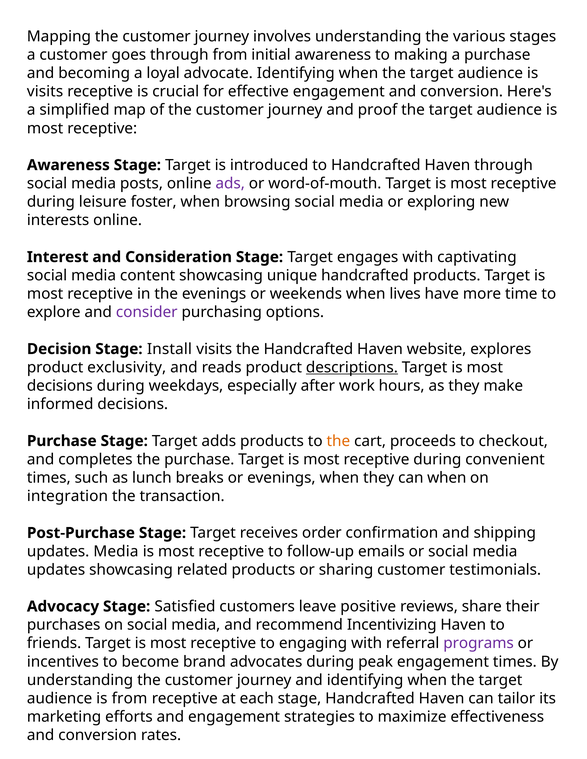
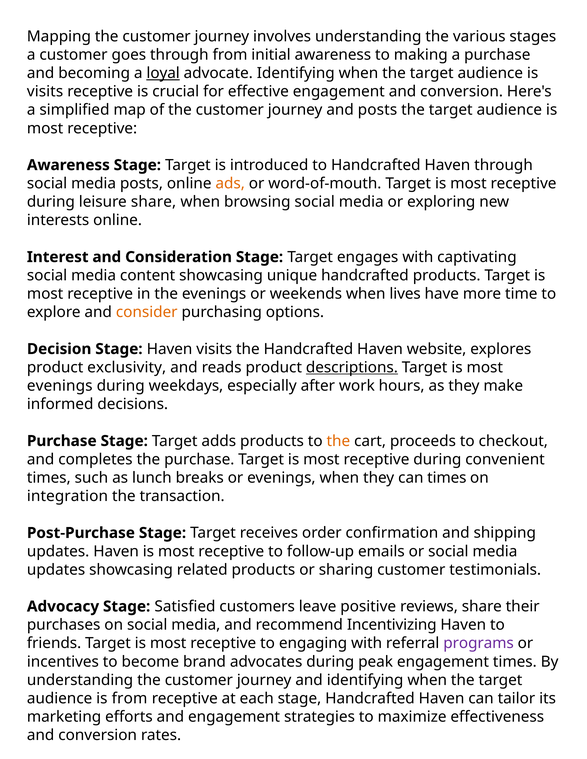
loyal underline: none -> present (163, 73)
and proof: proof -> posts (377, 110)
ads colour: purple -> orange (230, 184)
leisure foster: foster -> share (154, 202)
consider colour: purple -> orange (147, 312)
Stage Install: Install -> Haven (170, 349)
decisions: decisions -> evenings (60, 386)
can when: when -> times (447, 478)
updates Media: Media -> Haven (116, 552)
